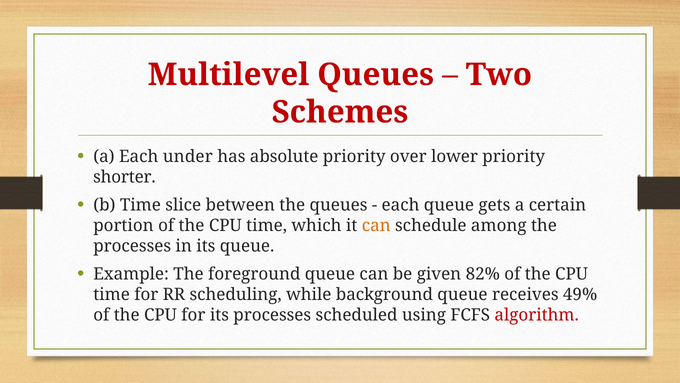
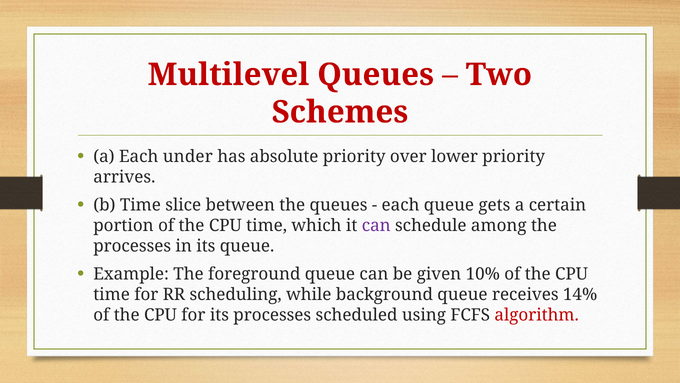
shorter: shorter -> arrives (124, 177)
can colour: orange -> purple (376, 225)
82%: 82% -> 10% (483, 274)
49%: 49% -> 14% (580, 294)
